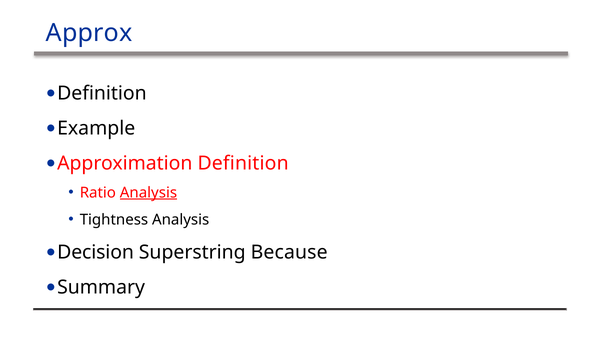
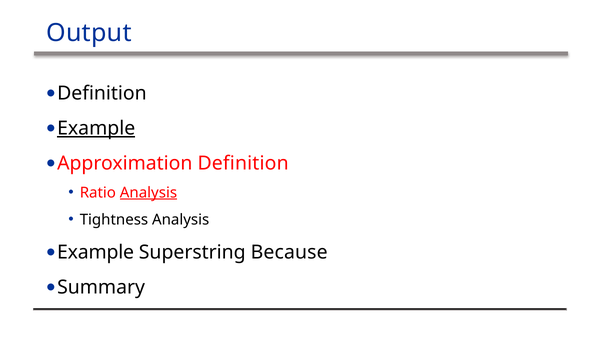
Approx: Approx -> Output (89, 33)
Example underline: none -> present (96, 129)
Decision: Decision -> Example (96, 253)
